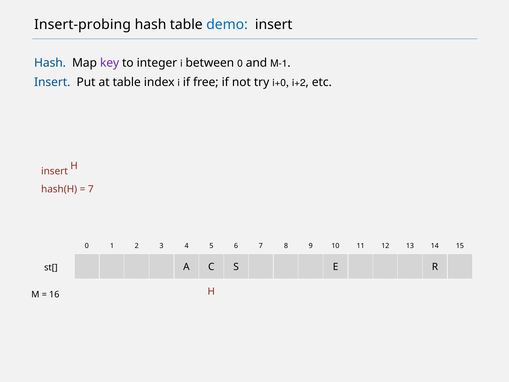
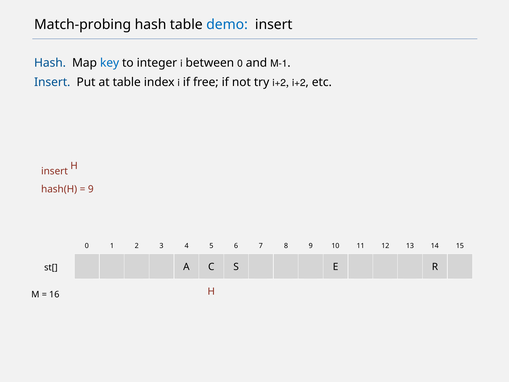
Insert-probing: Insert-probing -> Match-probing (83, 24)
key colour: purple -> blue (110, 63)
try i+0: i+0 -> i+2 (279, 83)
7: 7 -> 9 (91, 189)
